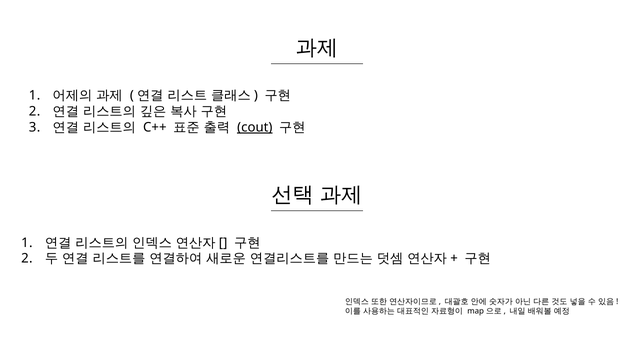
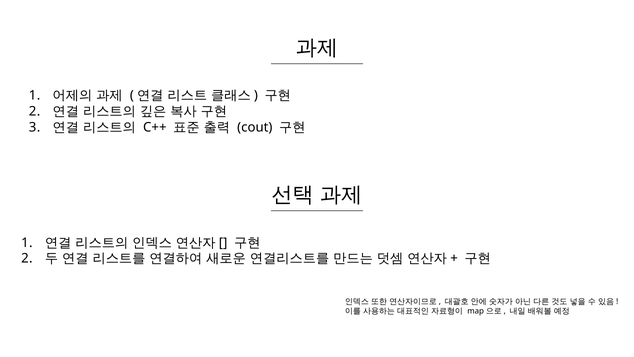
cout underline: present -> none (255, 127)
